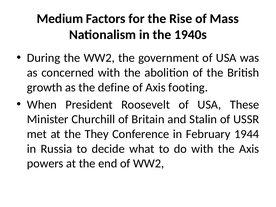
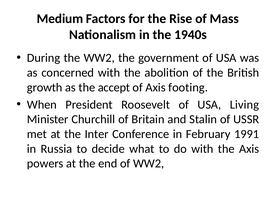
define: define -> accept (114, 87)
These: These -> Living (244, 105)
They: They -> Inter (97, 134)
1944: 1944 -> 1991 (247, 134)
